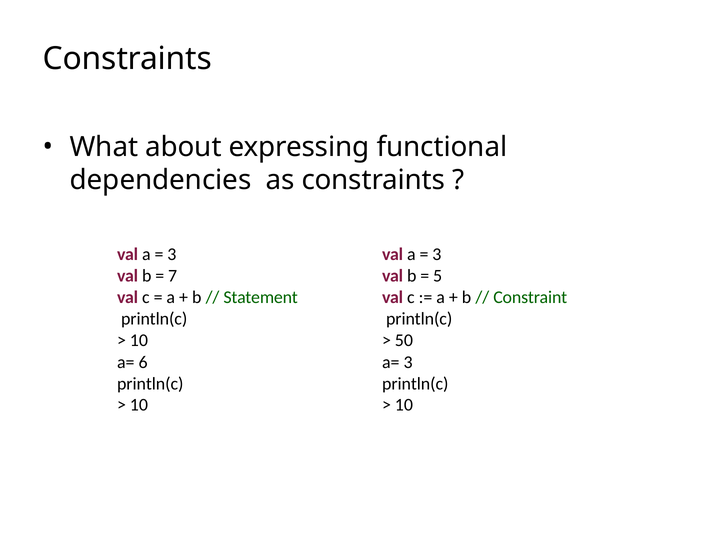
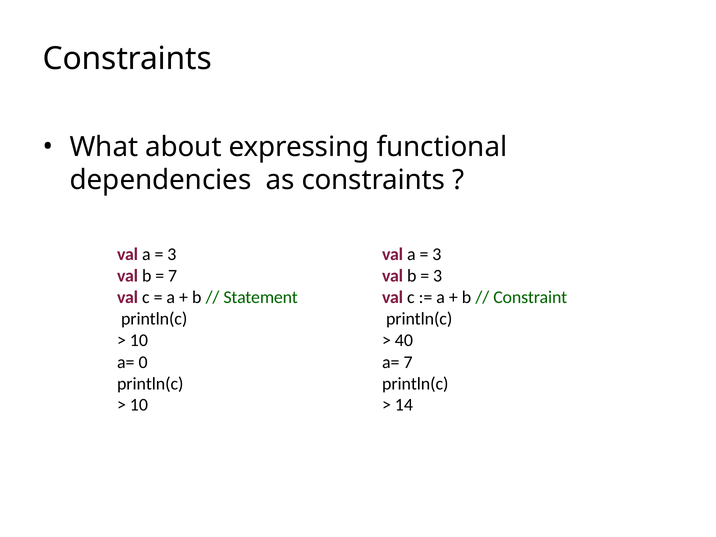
5: 5 -> 3 (438, 276)
50: 50 -> 40 (404, 340)
6: 6 -> 0 (143, 363)
a= 3: 3 -> 7 (408, 363)
10: 10 -> 14 (404, 405)
